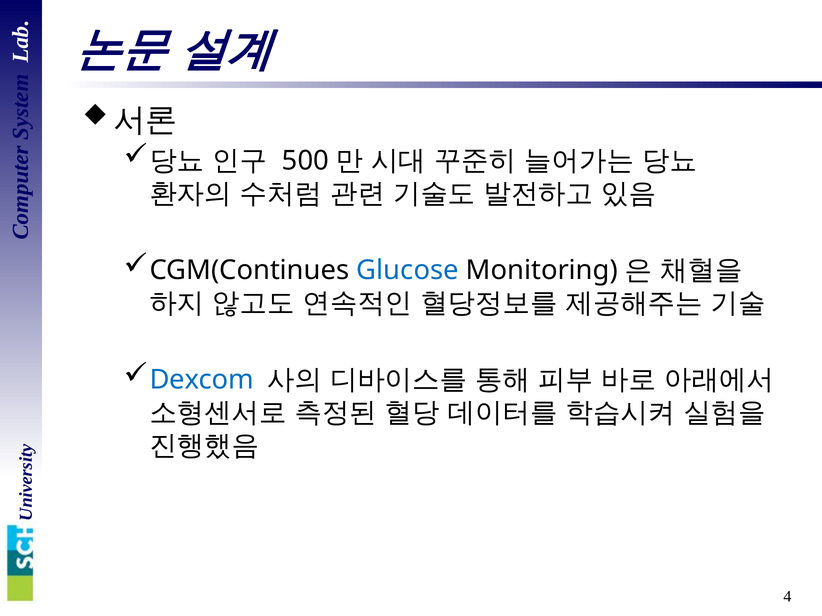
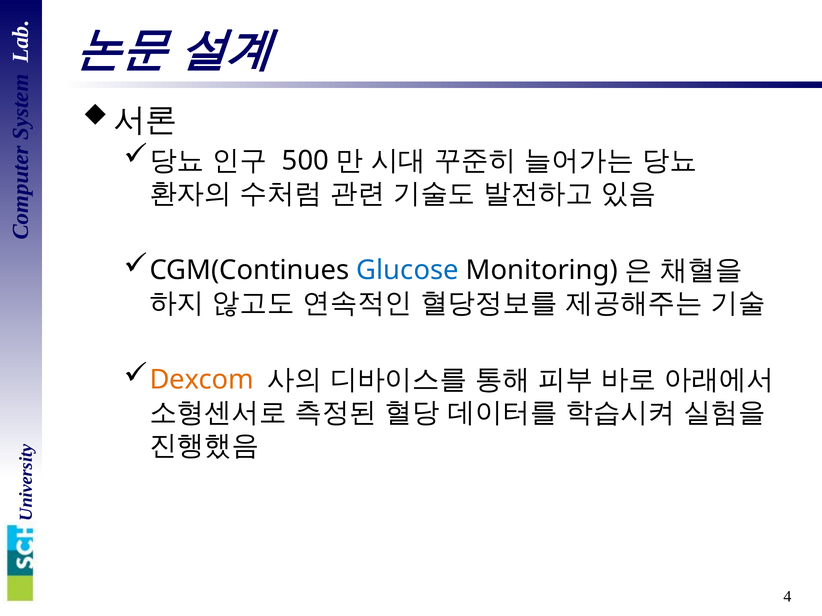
Dexcom colour: blue -> orange (202, 380)
